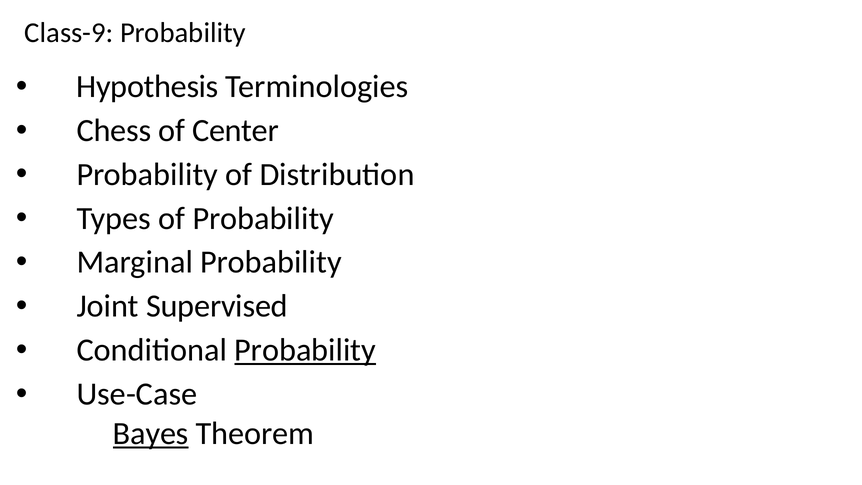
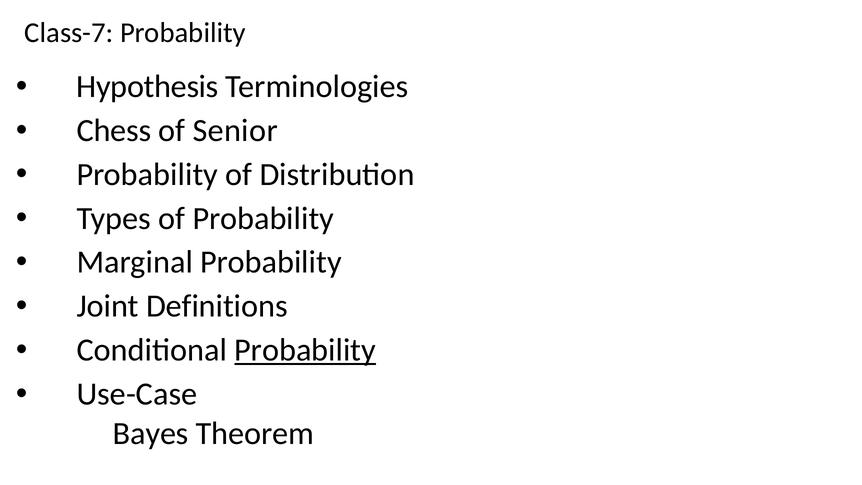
Class-9: Class-9 -> Class-7 (69, 33)
Center: Center -> Senior (235, 131)
Supervised: Supervised -> Definitions (217, 306)
Bayes underline: present -> none (151, 433)
